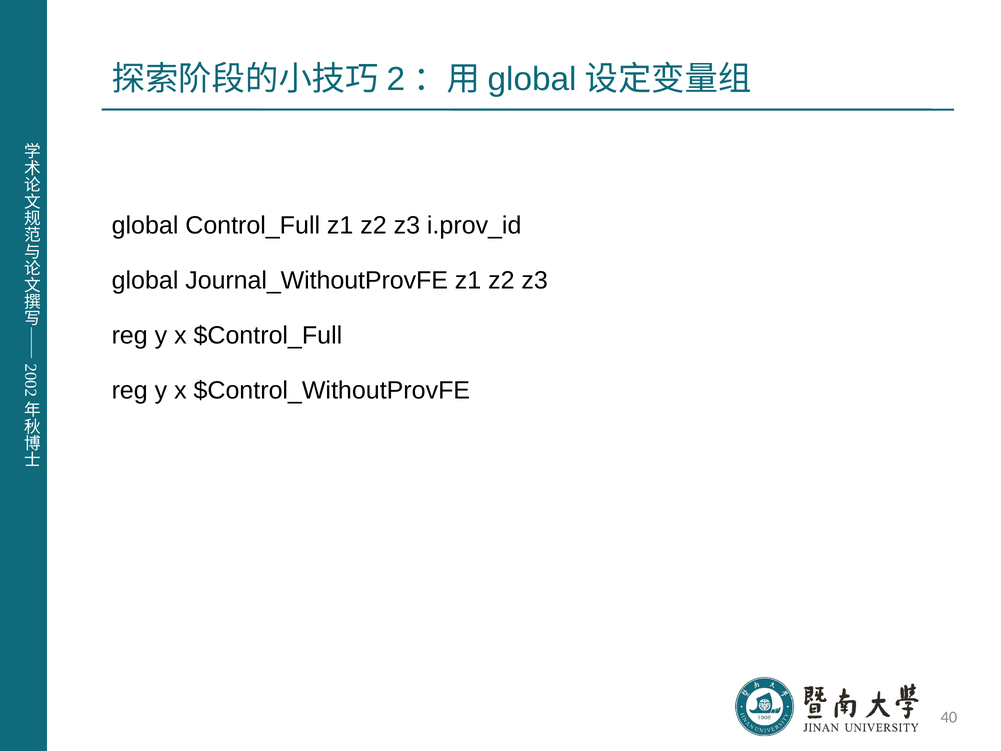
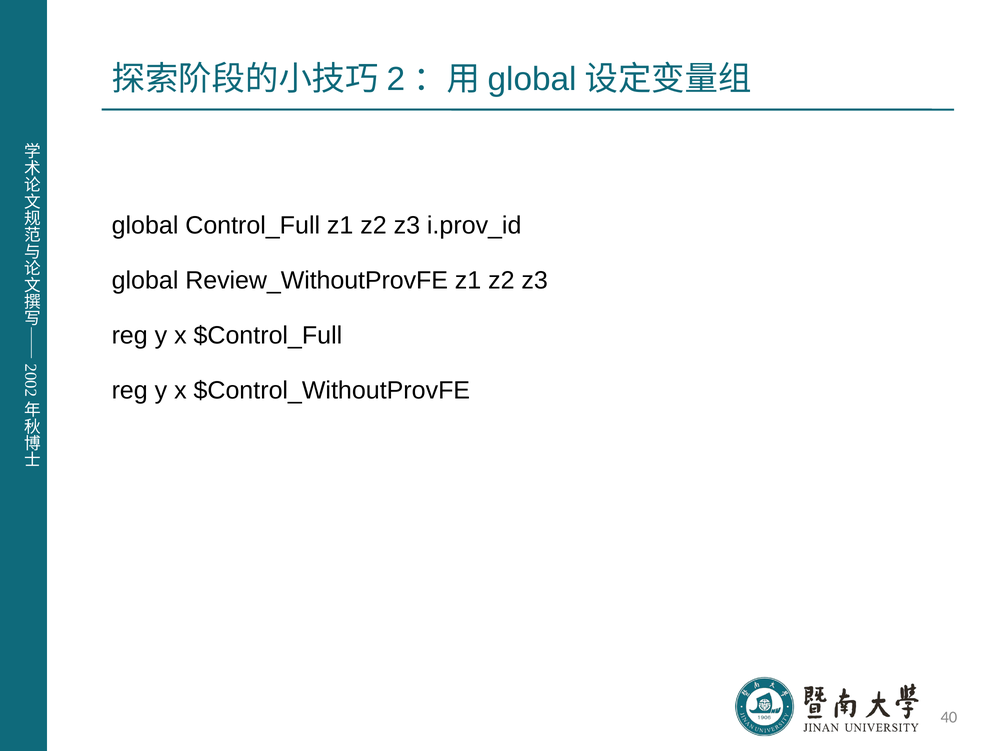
Journal_WithoutProvFE: Journal_WithoutProvFE -> Review_WithoutProvFE (317, 280)
